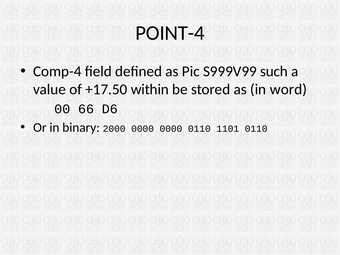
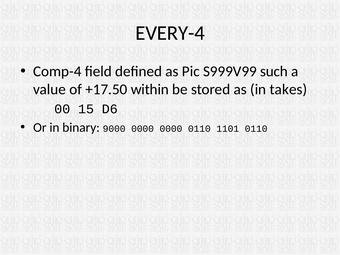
POINT-4: POINT-4 -> EVERY-4 (170, 33)
word: word -> takes (288, 89)
66: 66 -> 15 (86, 109)
2000: 2000 -> 9000 (114, 129)
